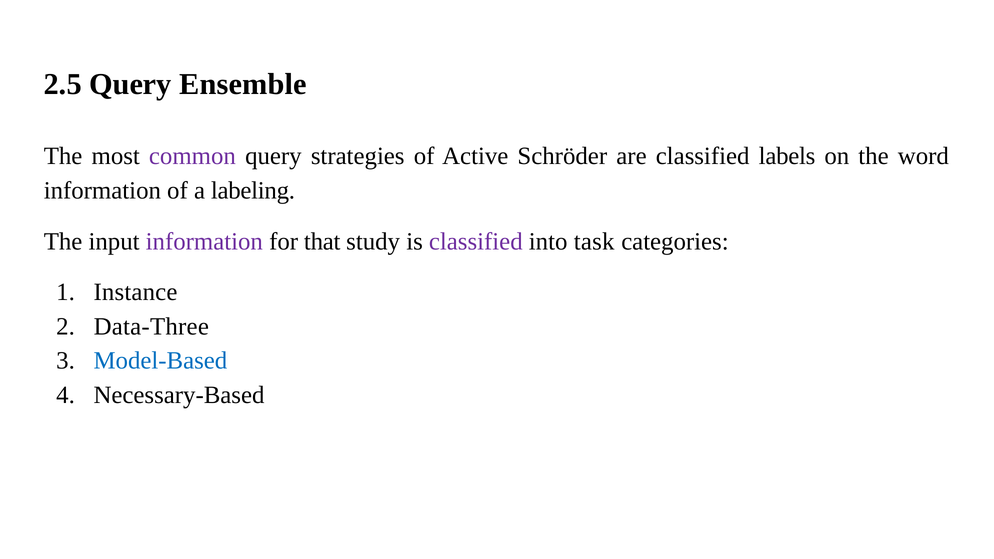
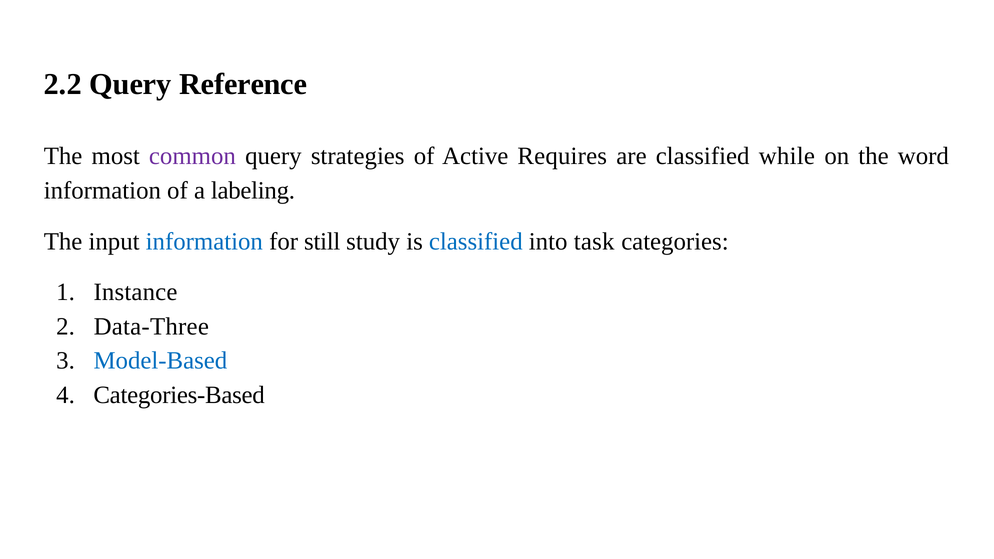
2.5: 2.5 -> 2.2 (63, 84)
Ensemble: Ensemble -> Reference (243, 84)
Schröder: Schröder -> Requires (562, 156)
labels: labels -> while (787, 156)
information colour: purple -> blue (204, 241)
that: that -> still (322, 241)
classified colour: purple -> blue (476, 241)
Necessary-Based: Necessary-Based -> Categories-Based (179, 395)
